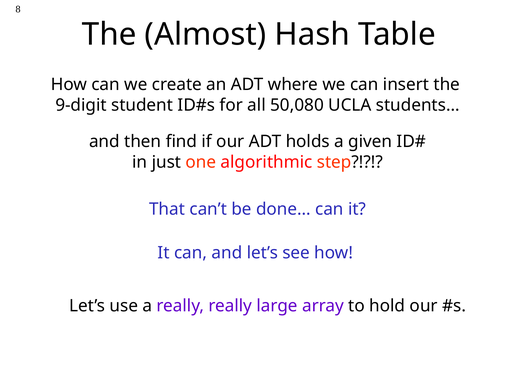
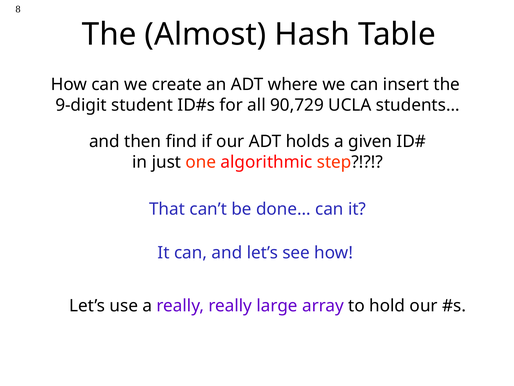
50,080: 50,080 -> 90,729 (297, 105)
